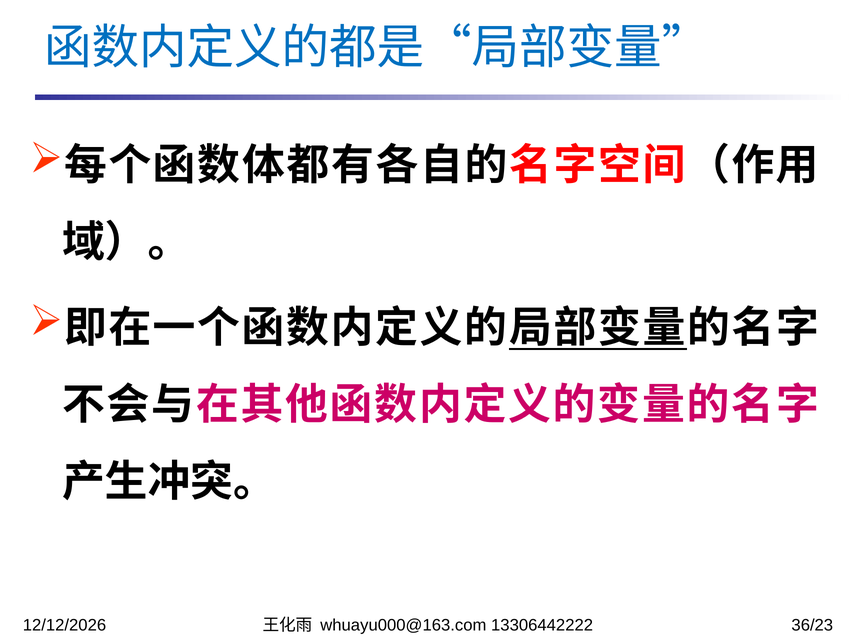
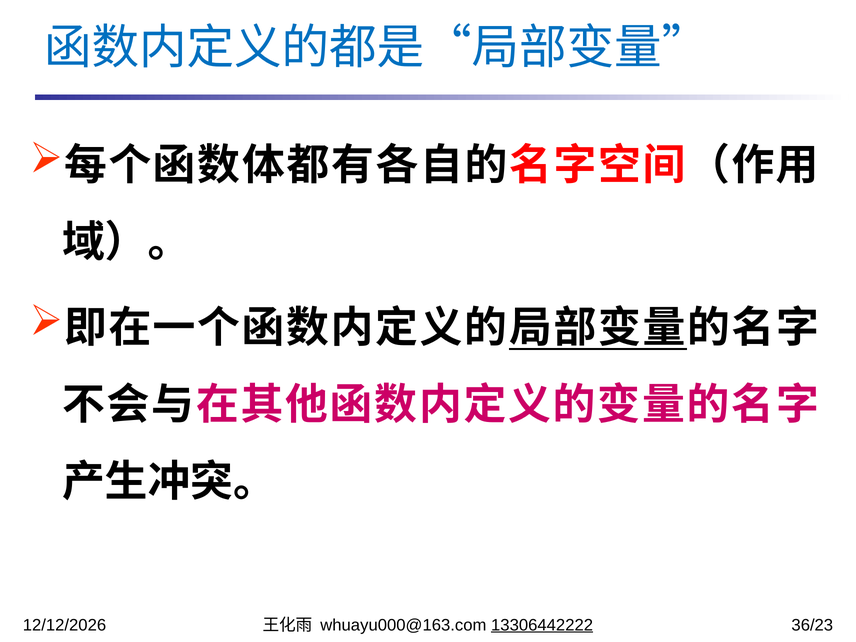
13306442222 underline: none -> present (542, 625)
